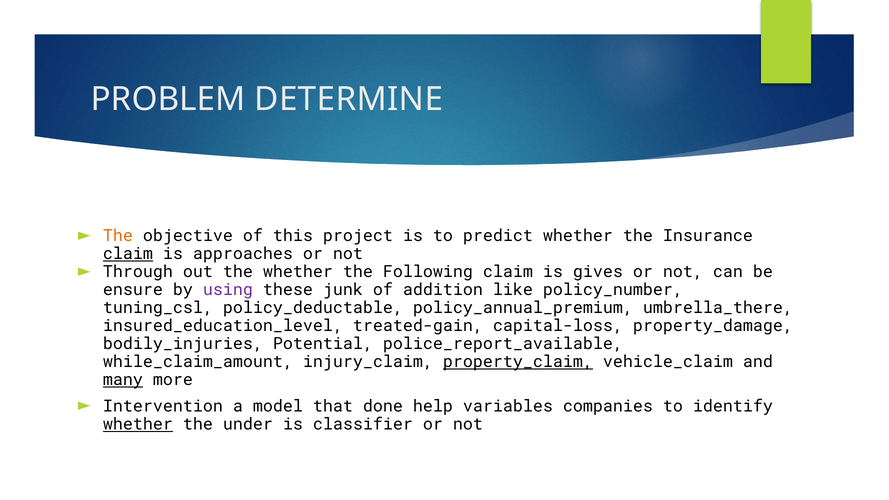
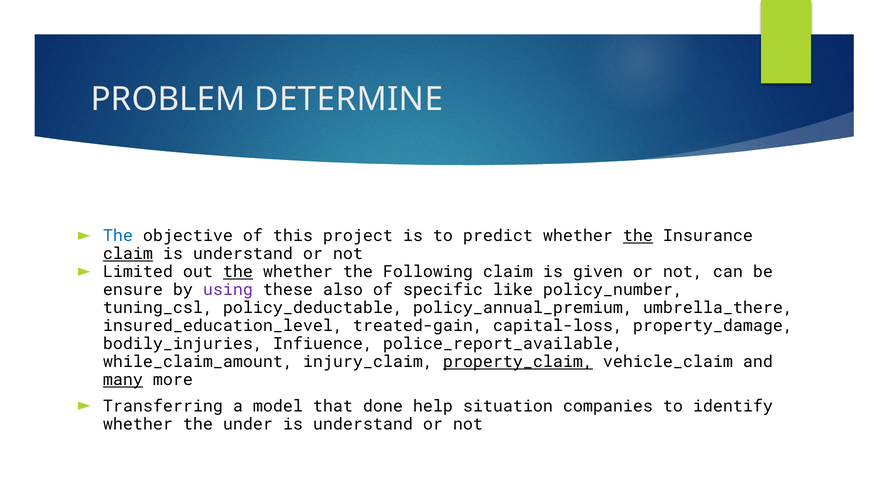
The colour: orange -> blue (118, 236)
the underline: none -> present (638, 236)
approaches: approaches -> understand (243, 254)
Through: Through -> Limited (138, 272)
the underline: none -> present (238, 272)
gives: gives -> given (598, 272)
junk: junk -> also (343, 290)
addition: addition -> specific (443, 290)
Potential: Potential -> Infiuence (323, 344)
Intervention: Intervention -> Transferring (163, 406)
variables: variables -> situation (508, 406)
whether underline: present -> none (138, 424)
classifier: classifier -> understand (363, 424)
